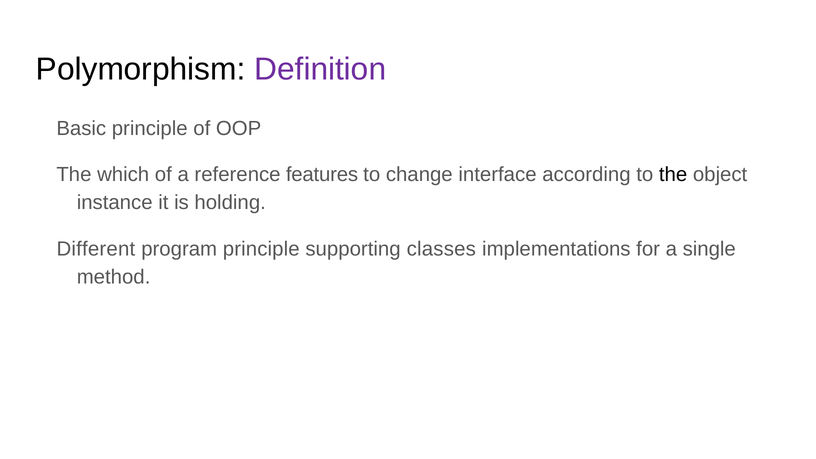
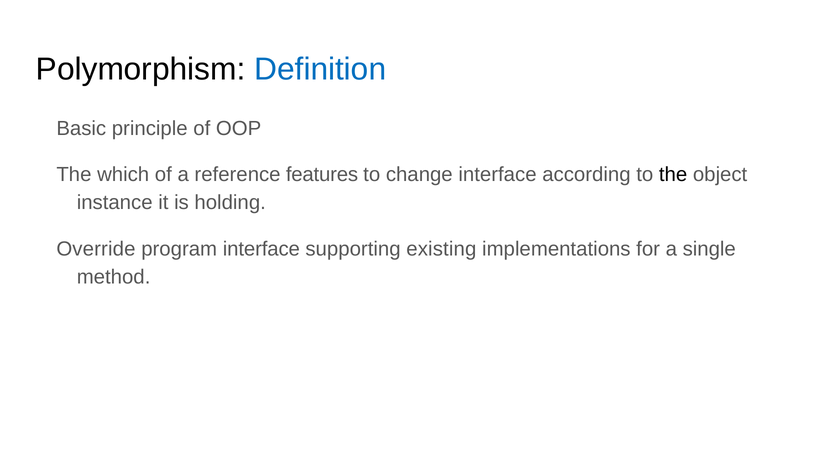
Definition colour: purple -> blue (320, 69)
Different: Different -> Override (96, 249)
program principle: principle -> interface (261, 249)
classes: classes -> existing (441, 249)
